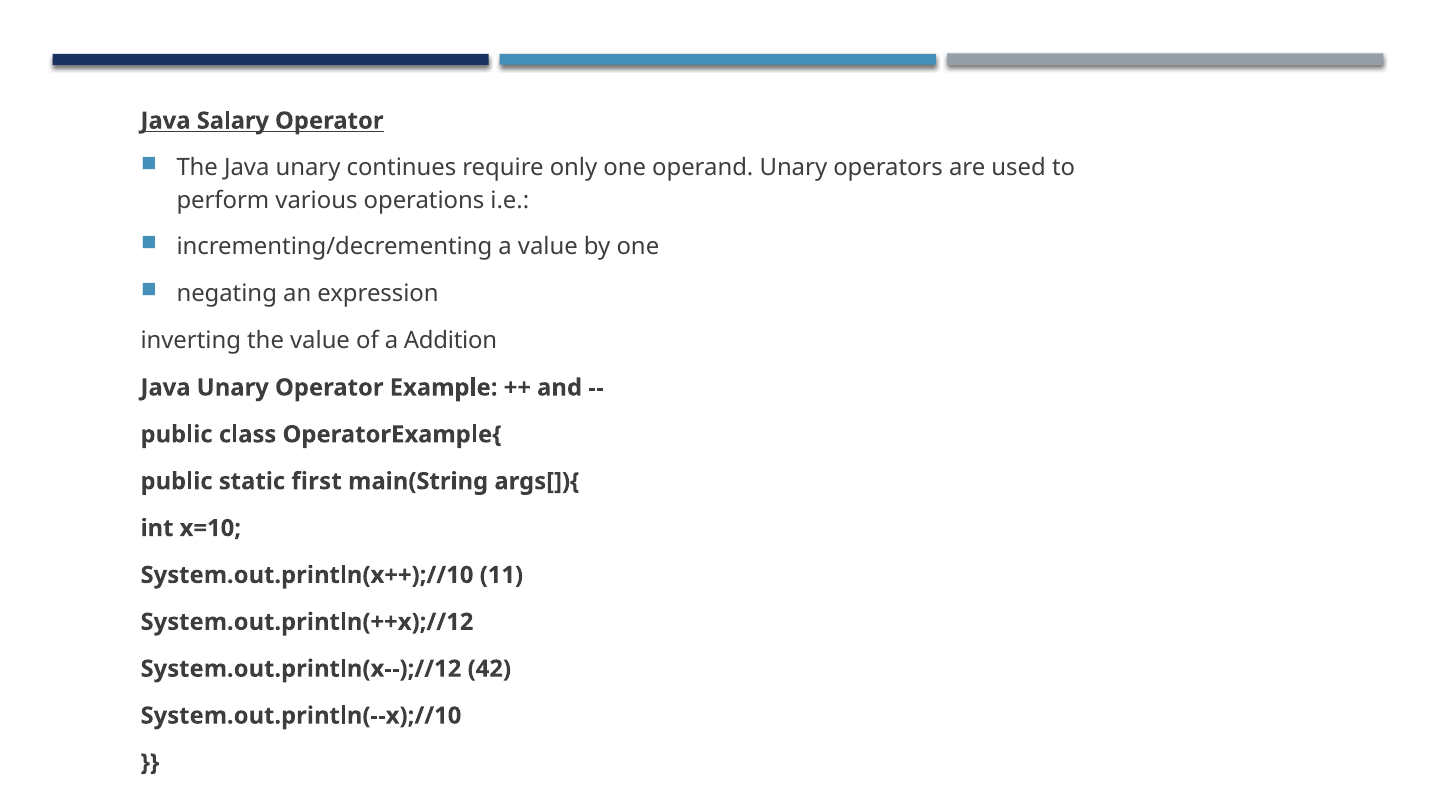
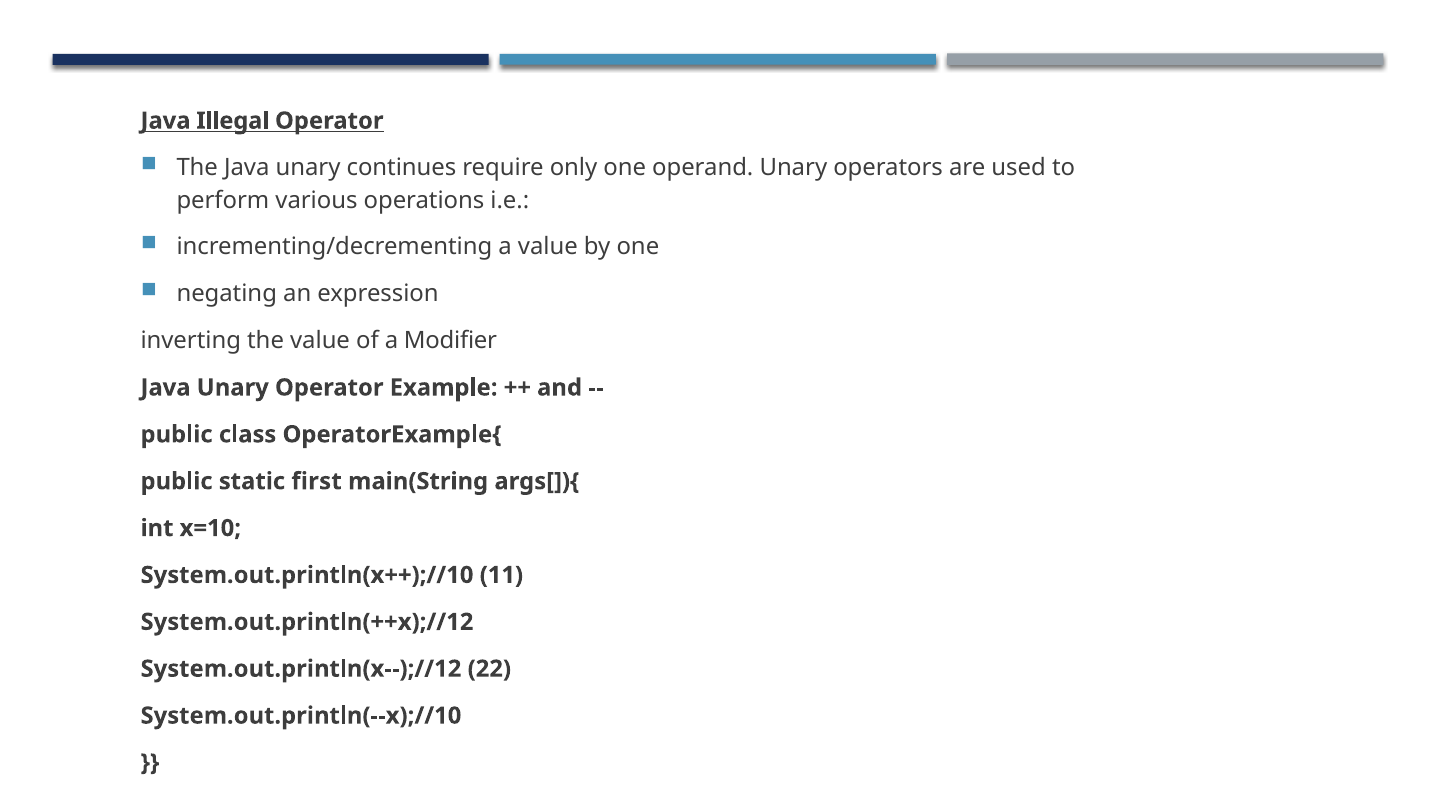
Salary: Salary -> Illegal (233, 121)
Addition: Addition -> Modifier (451, 341)
42: 42 -> 22 (489, 669)
